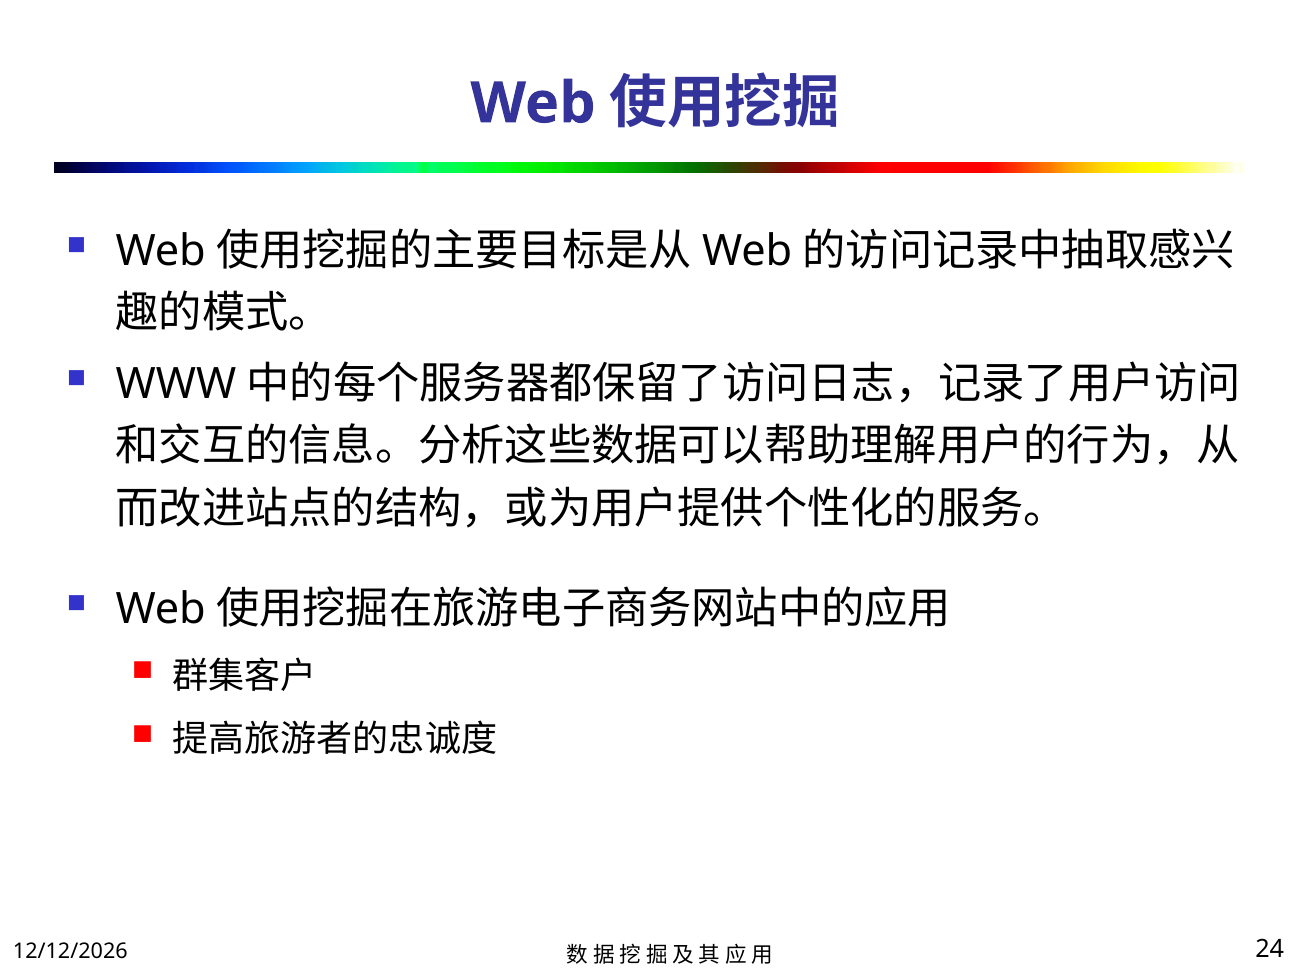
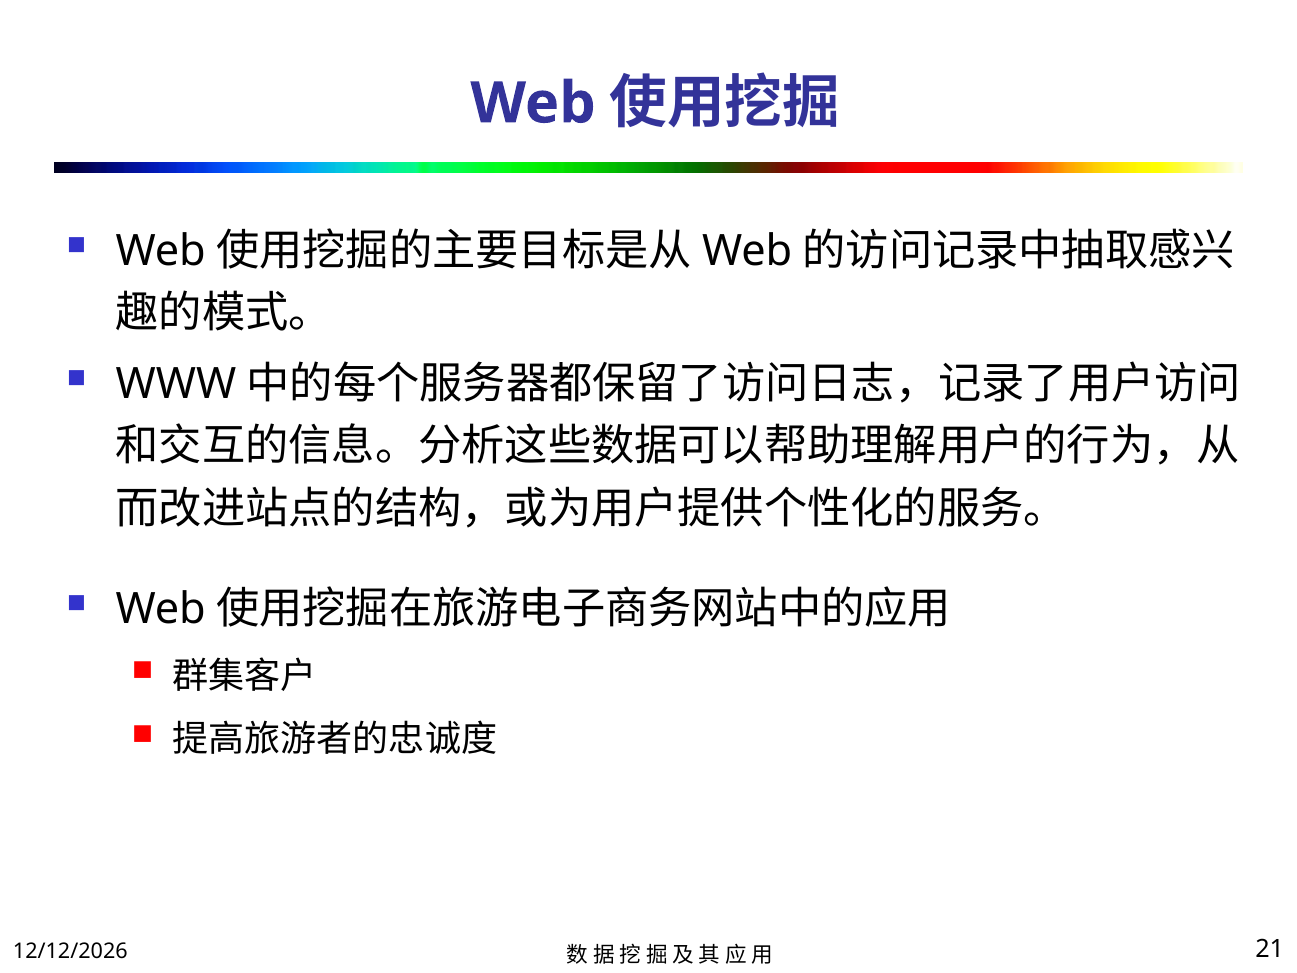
24: 24 -> 21 (1270, 949)
